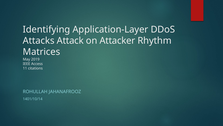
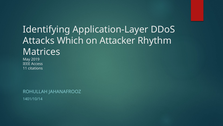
Attack: Attack -> Which (70, 41)
